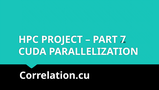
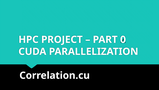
7: 7 -> 0 (123, 39)
